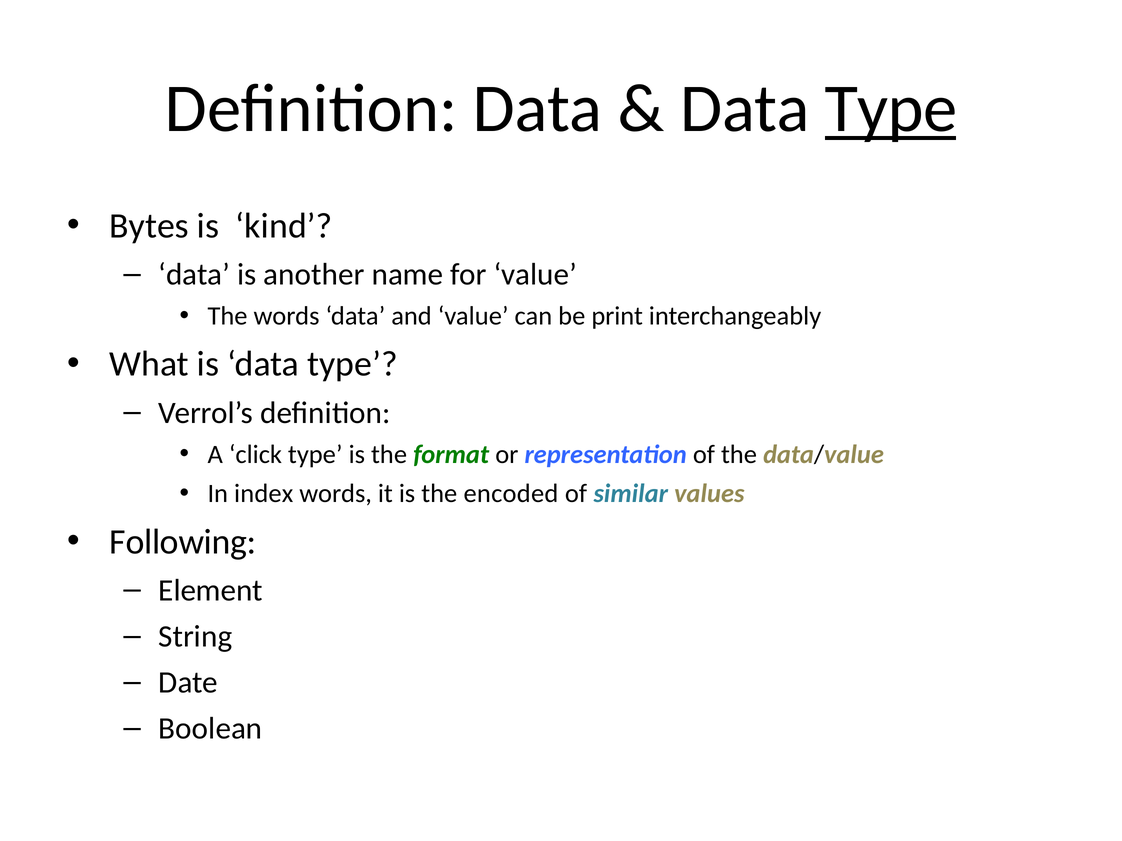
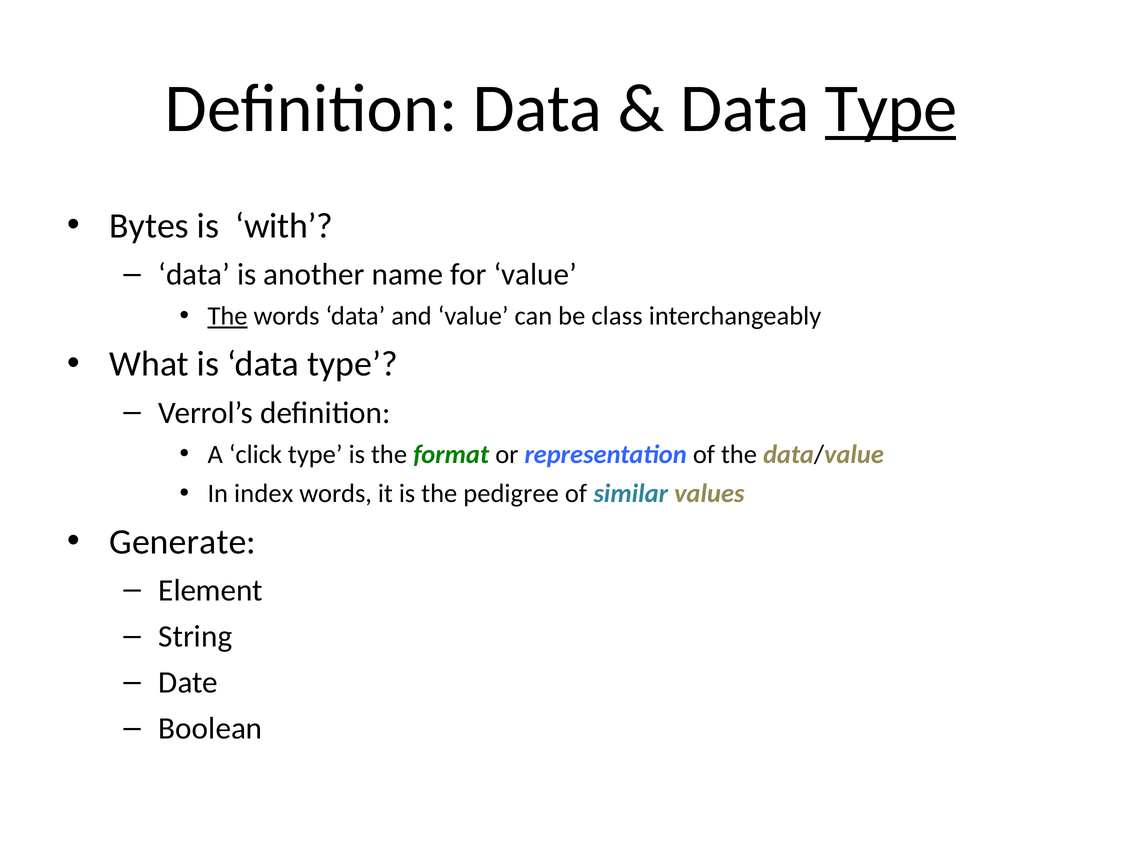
kind: kind -> with (284, 226)
The underline: none -> present (228, 316)
print: print -> class (617, 316)
encoded: encoded -> pedigree (511, 494)
Following: Following -> Generate (183, 542)
